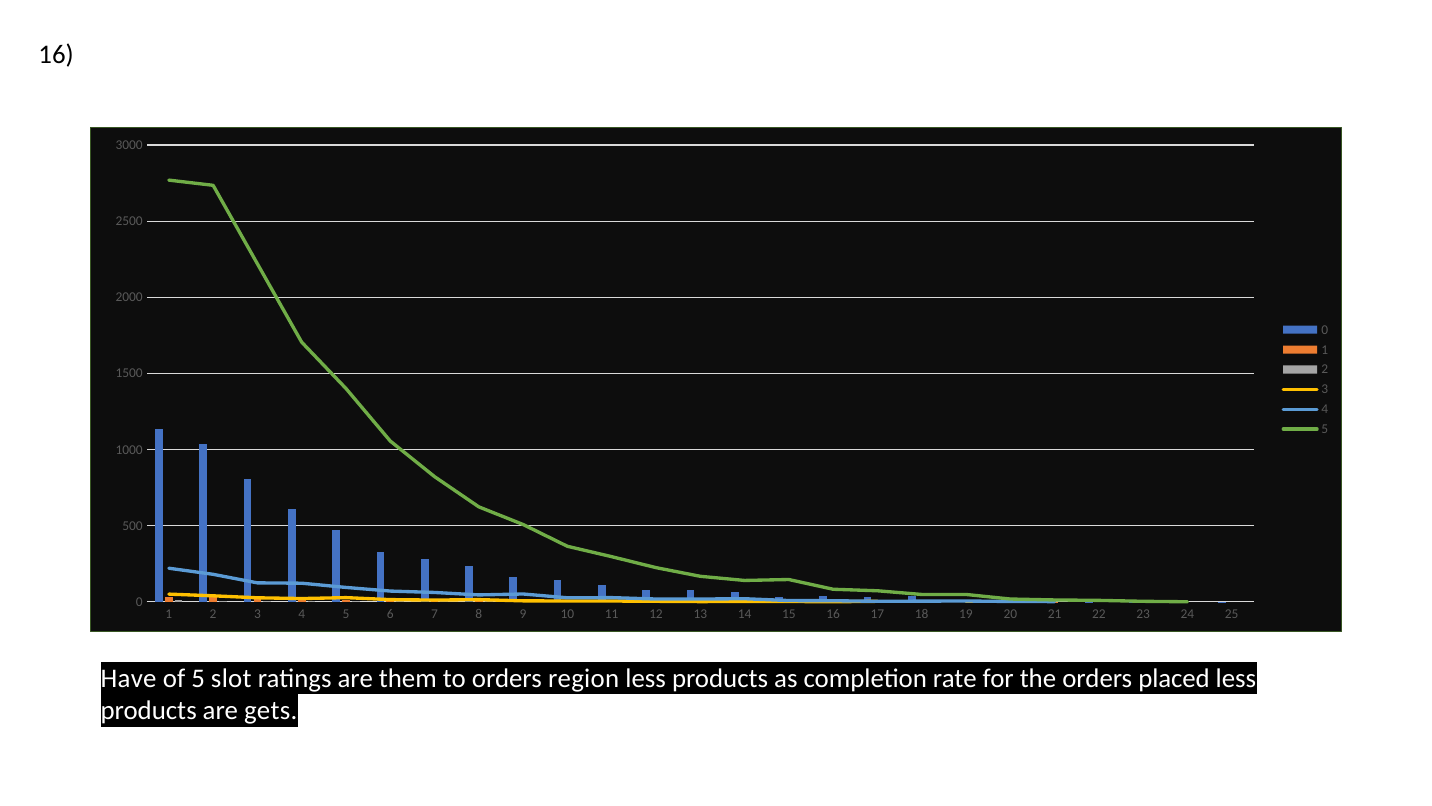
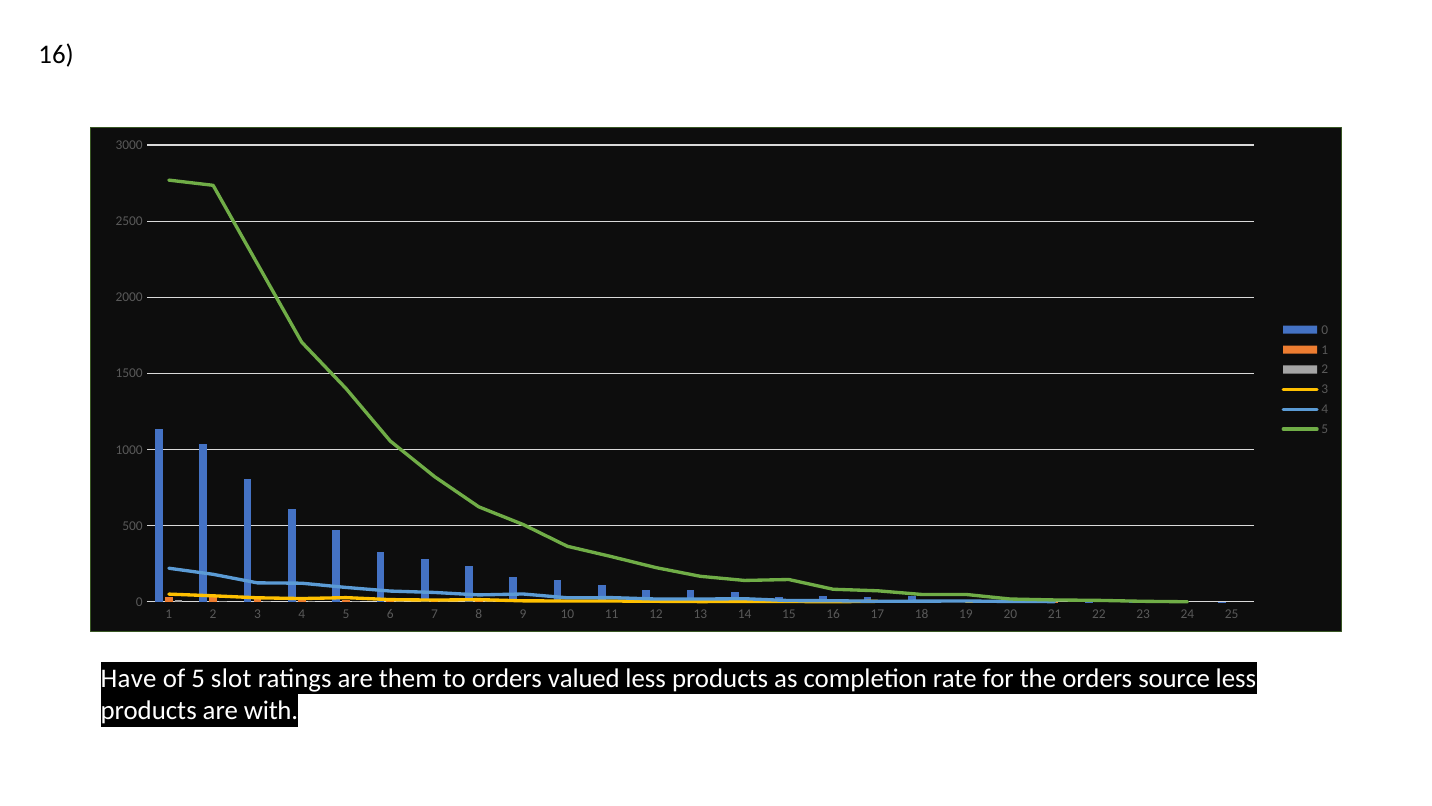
region: region -> valued (584, 678)
placed: placed -> source (1174, 678)
gets: gets -> with (271, 710)
